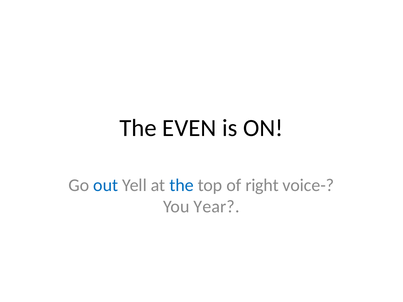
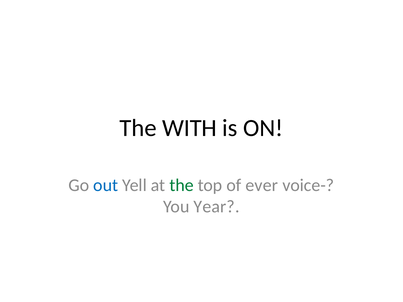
EVEN: EVEN -> WITH (190, 128)
the colour: blue -> green (182, 185)
right: right -> ever (262, 185)
